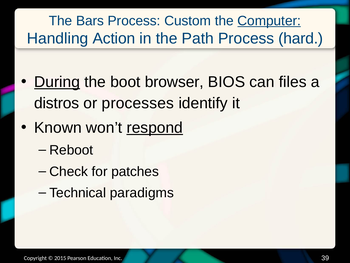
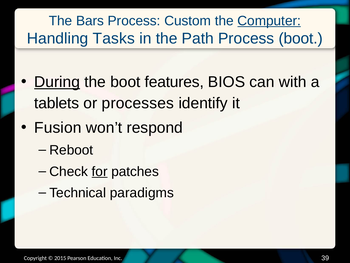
Action: Action -> Tasks (114, 38)
Process hard: hard -> boot (301, 38)
browser: browser -> features (174, 82)
files: files -> with (293, 82)
distros: distros -> tablets (57, 103)
Known: Known -> Fusion (58, 128)
respond underline: present -> none (155, 128)
for underline: none -> present (100, 171)
